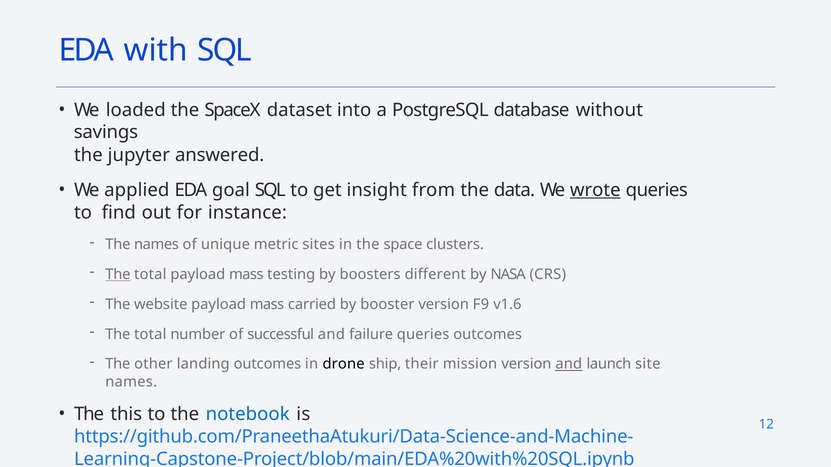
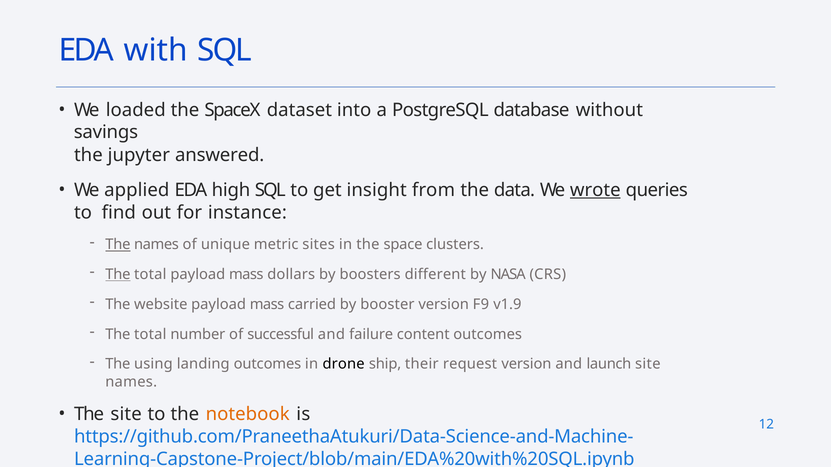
goal: goal -> high (231, 190)
The underline: none -> present (118, 245)
testing: testing -> dollars (291, 275)
v1.6: v1.6 -> v1.9 (507, 305)
failure queries: queries -> content (423, 334)
other: other -> using (153, 364)
mission: mission -> request (470, 364)
and underline: present -> none (569, 364)
The this: this -> site (126, 414)
notebook colour: blue -> orange (248, 414)
